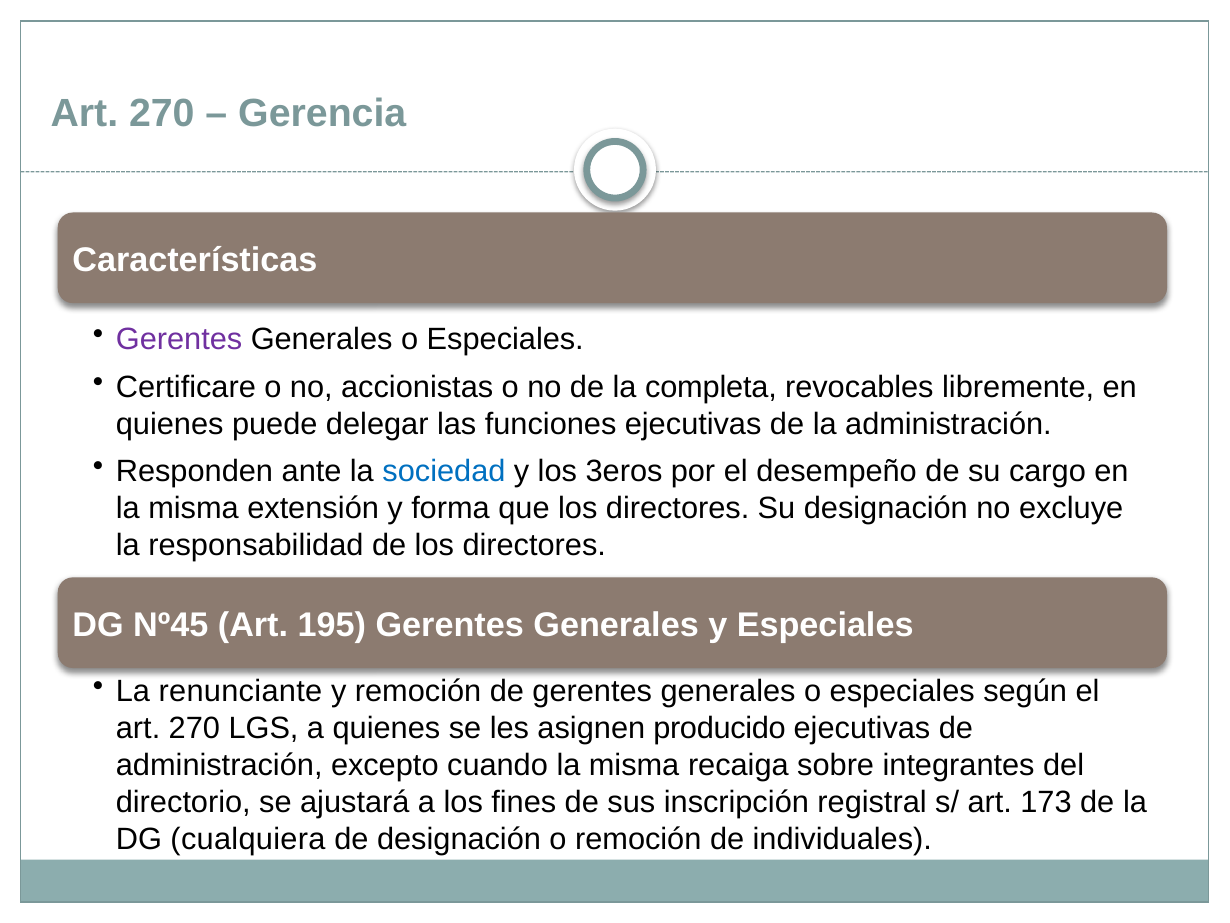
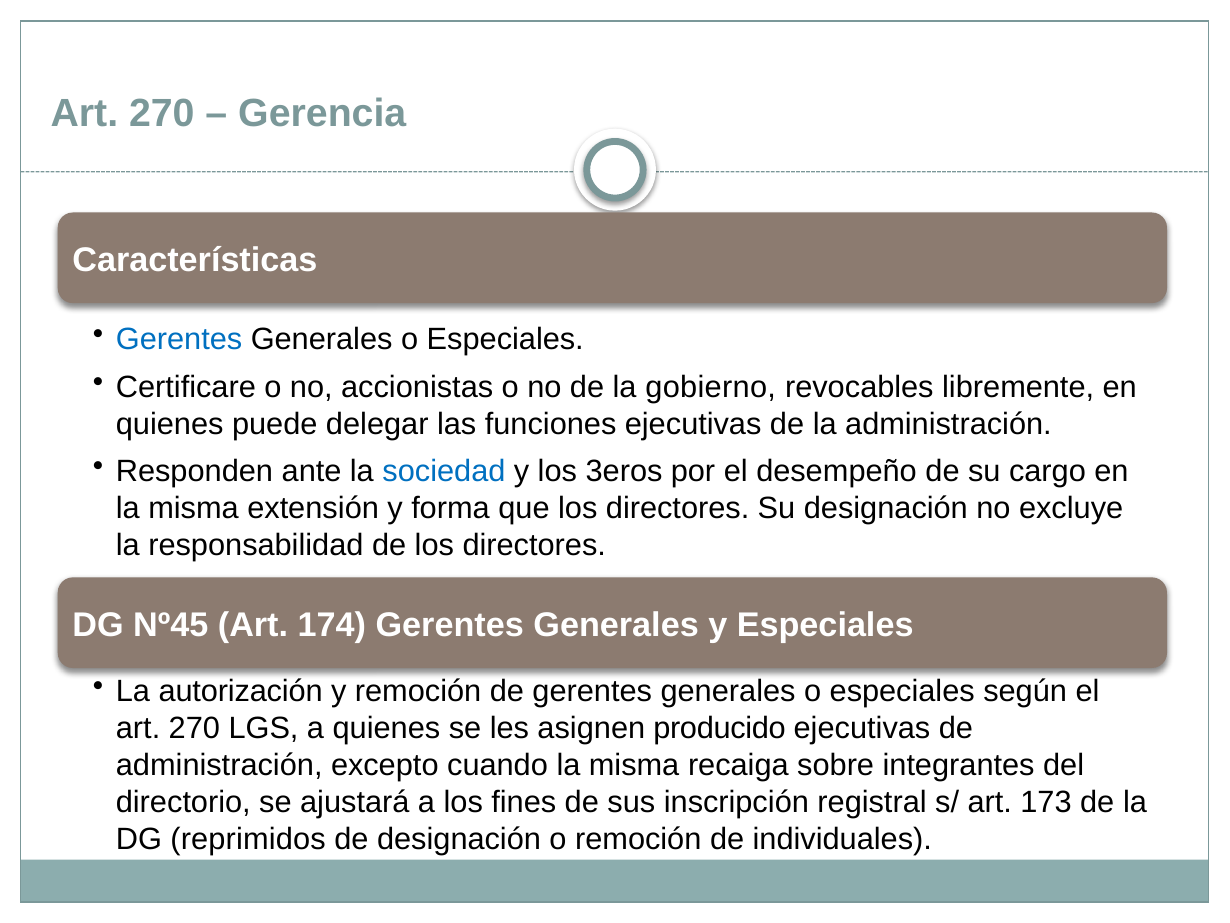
Gerentes colour: purple -> blue (179, 340)
completa: completa -> gobierno (711, 387)
195: 195 -> 174 (332, 625)
renunciante: renunciante -> autorización (241, 691)
cualquiera: cualquiera -> reprimidos (248, 839)
